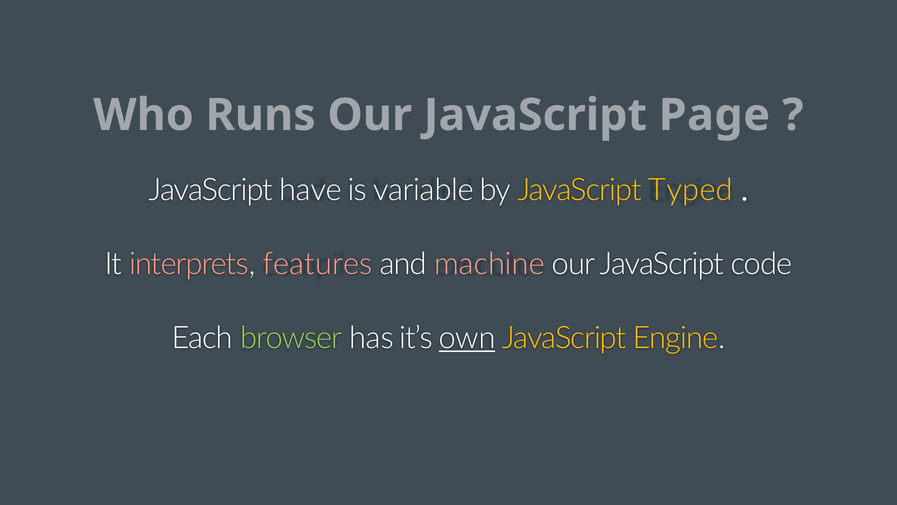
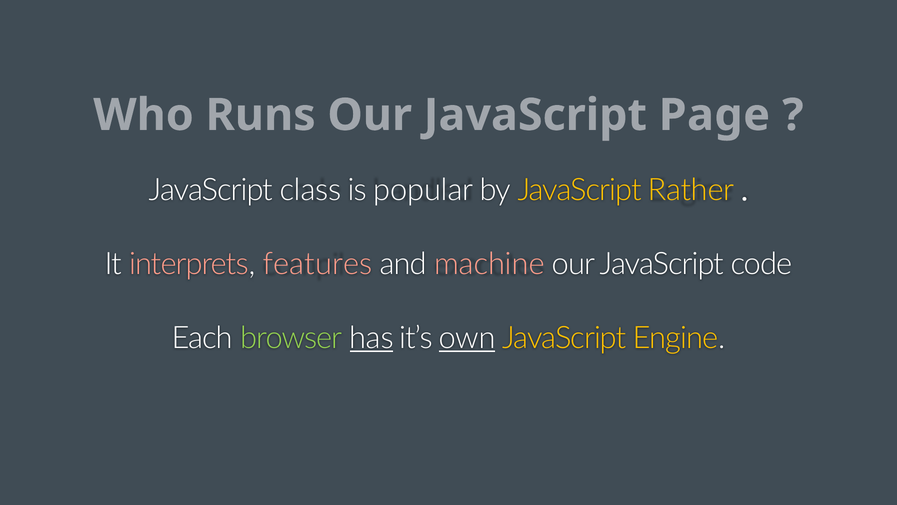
have: have -> class (310, 190)
variable: variable -> popular (423, 190)
Typed: Typed -> Rather (691, 190)
has underline: none -> present (371, 338)
